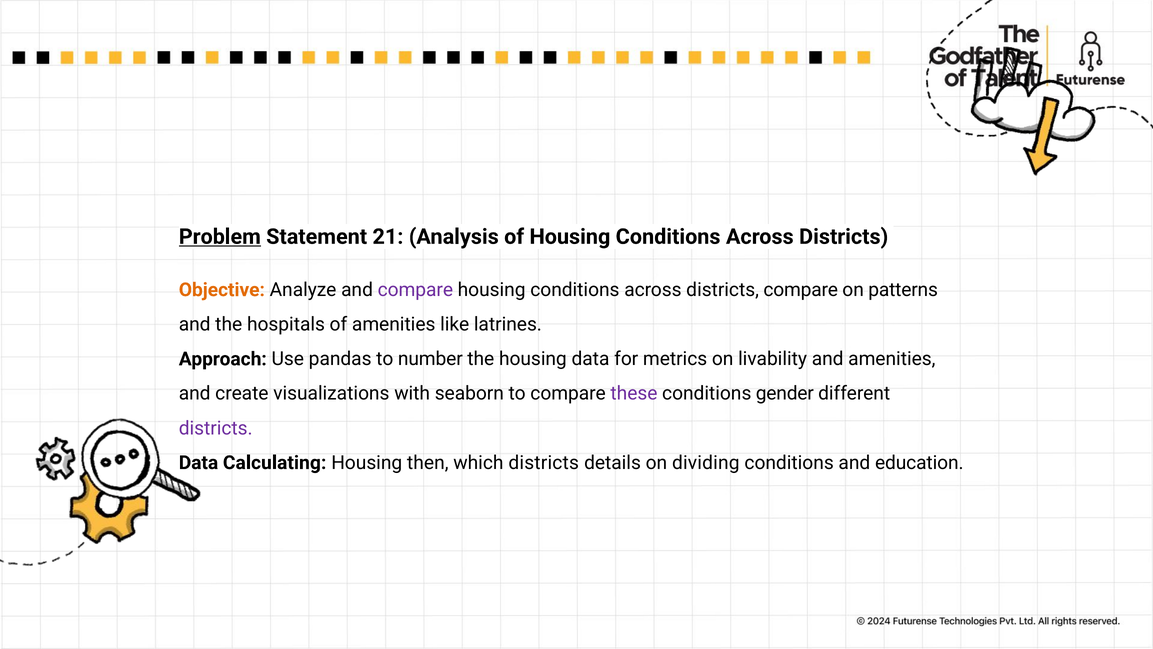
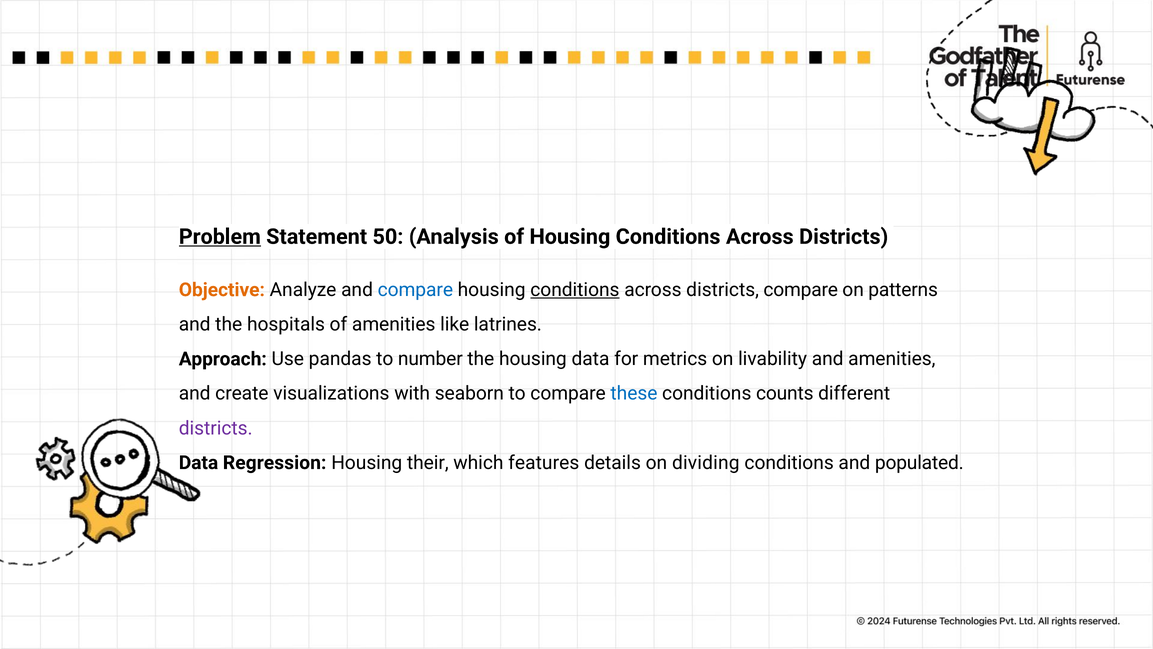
21: 21 -> 50 (388, 237)
compare colour: purple -> blue (415, 290)
conditions underline: none -> present (575, 290)
these colour: purple -> blue (634, 393)
gender: gender -> counts (785, 393)
Calculating: Calculating -> Regression (275, 462)
then: then -> their (428, 462)
which districts: districts -> features (544, 462)
education: education -> populated (919, 462)
